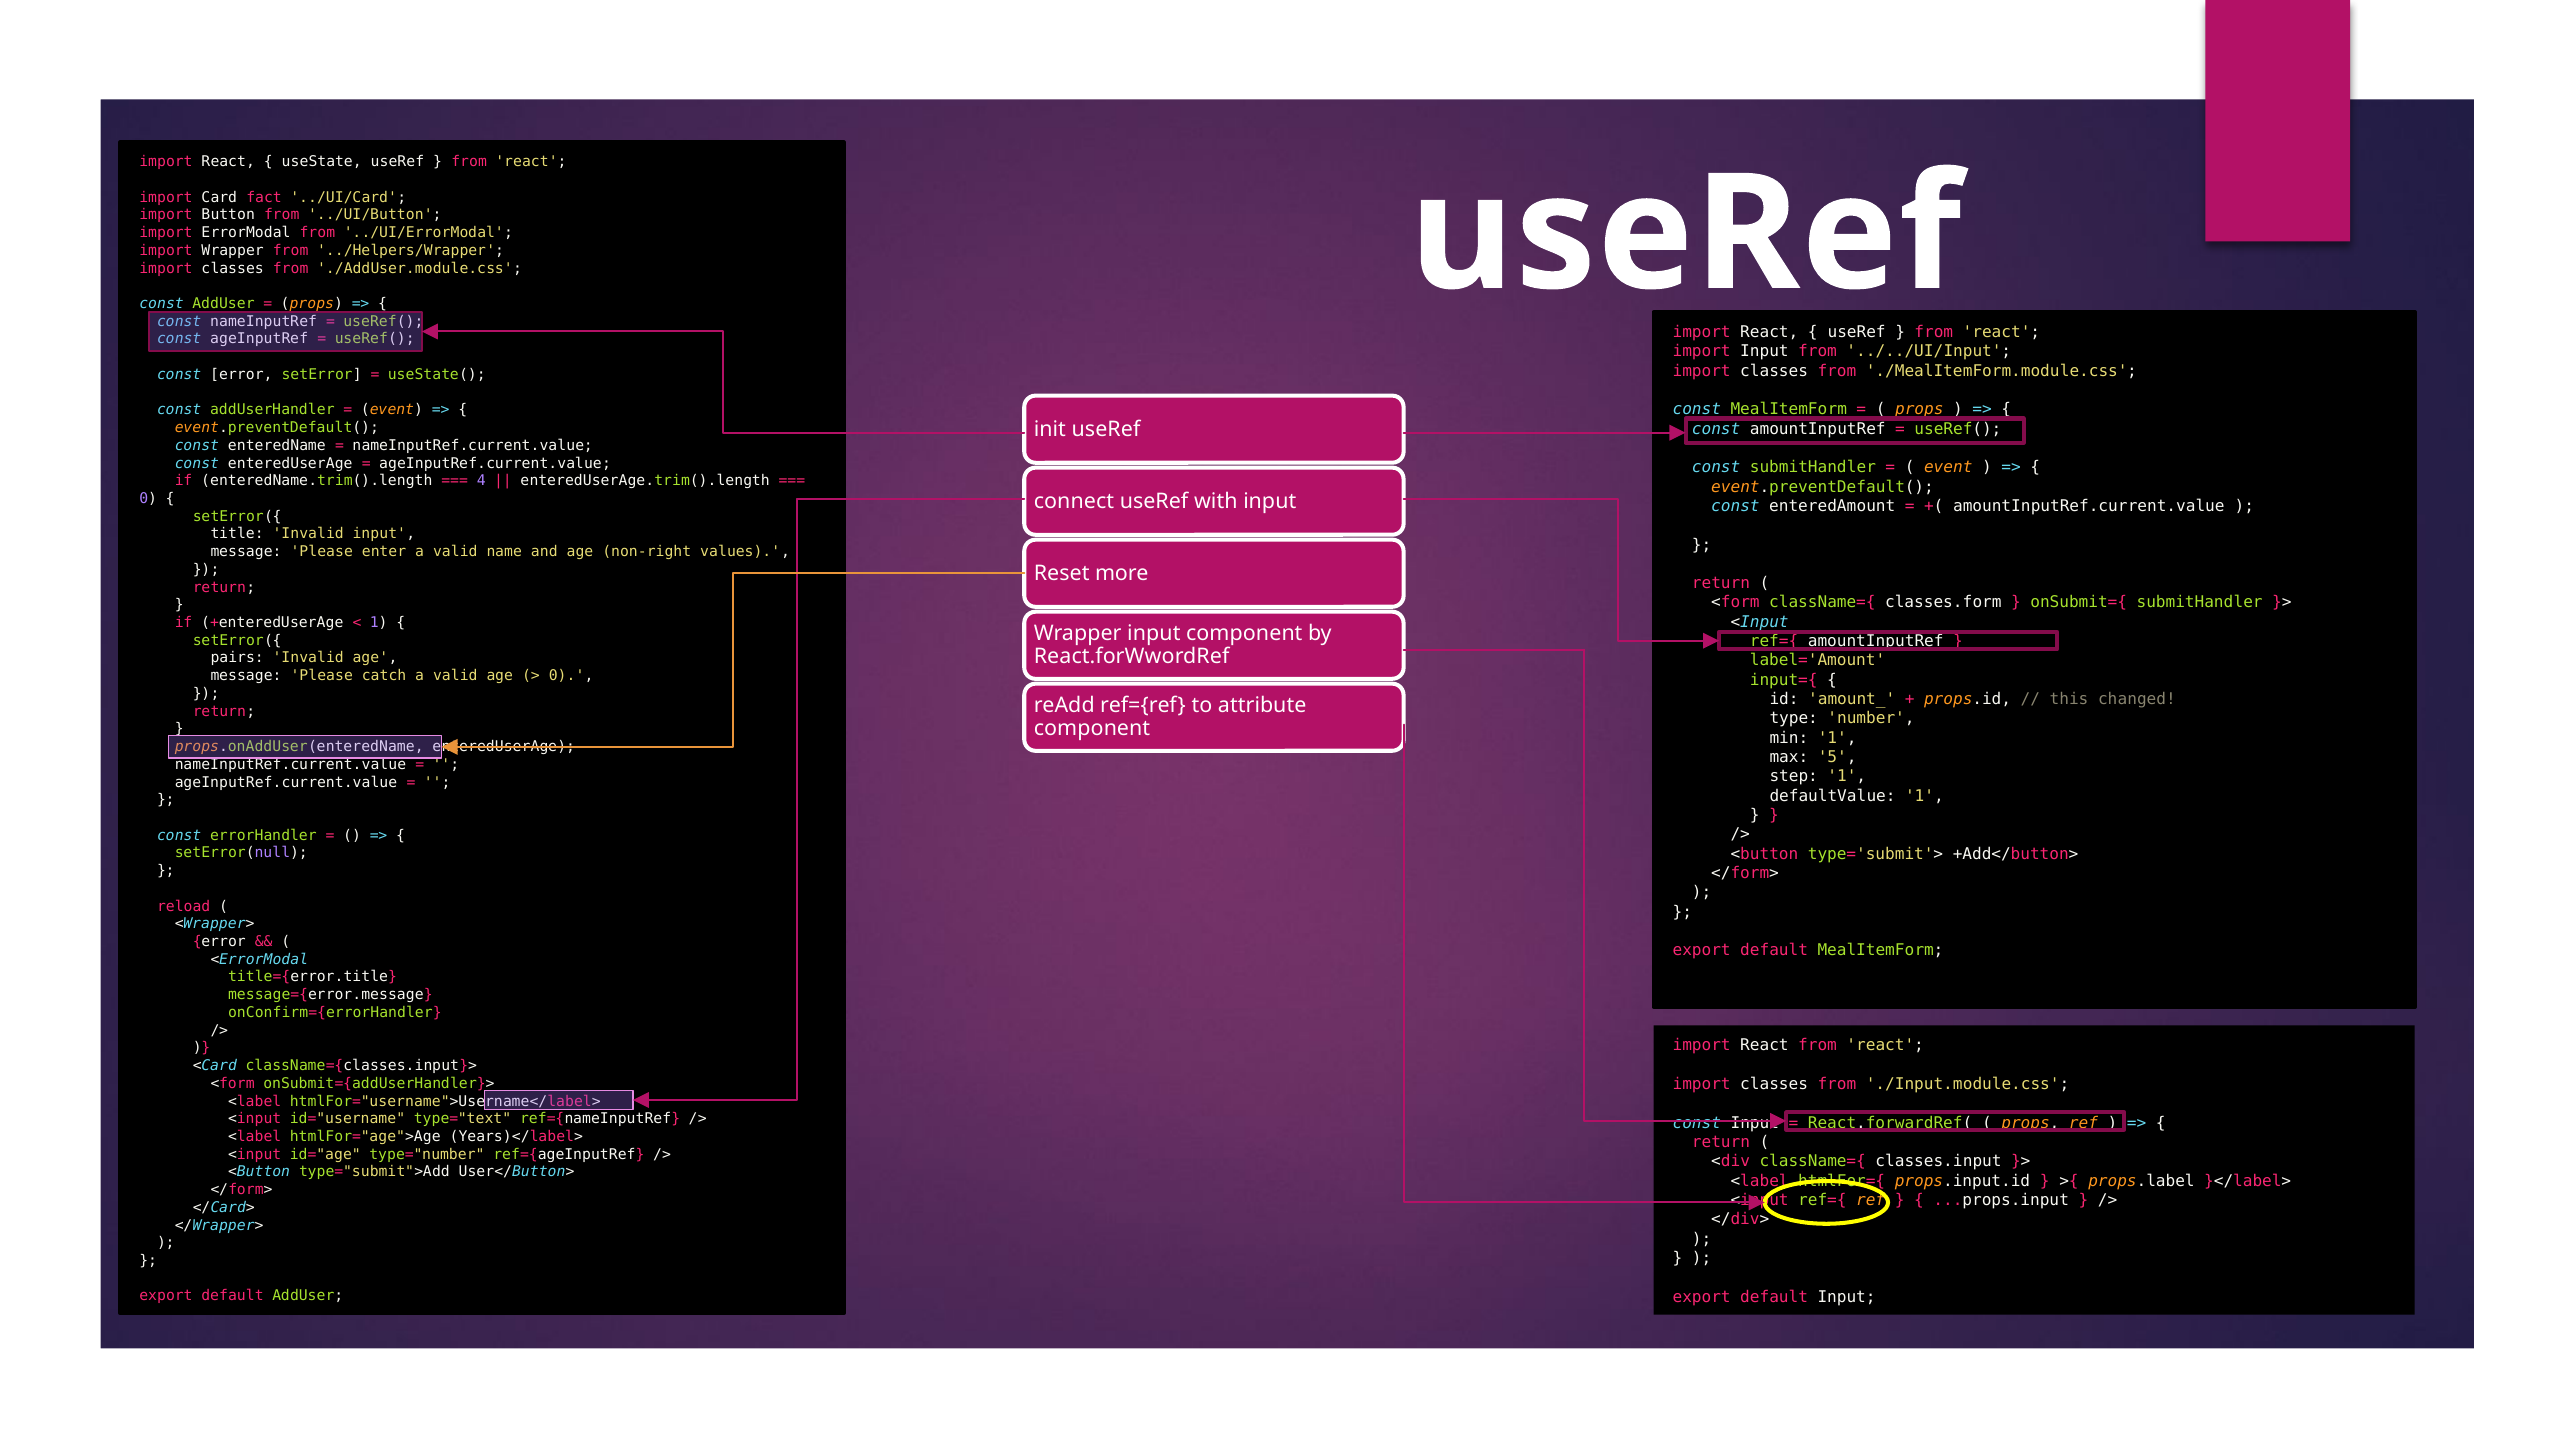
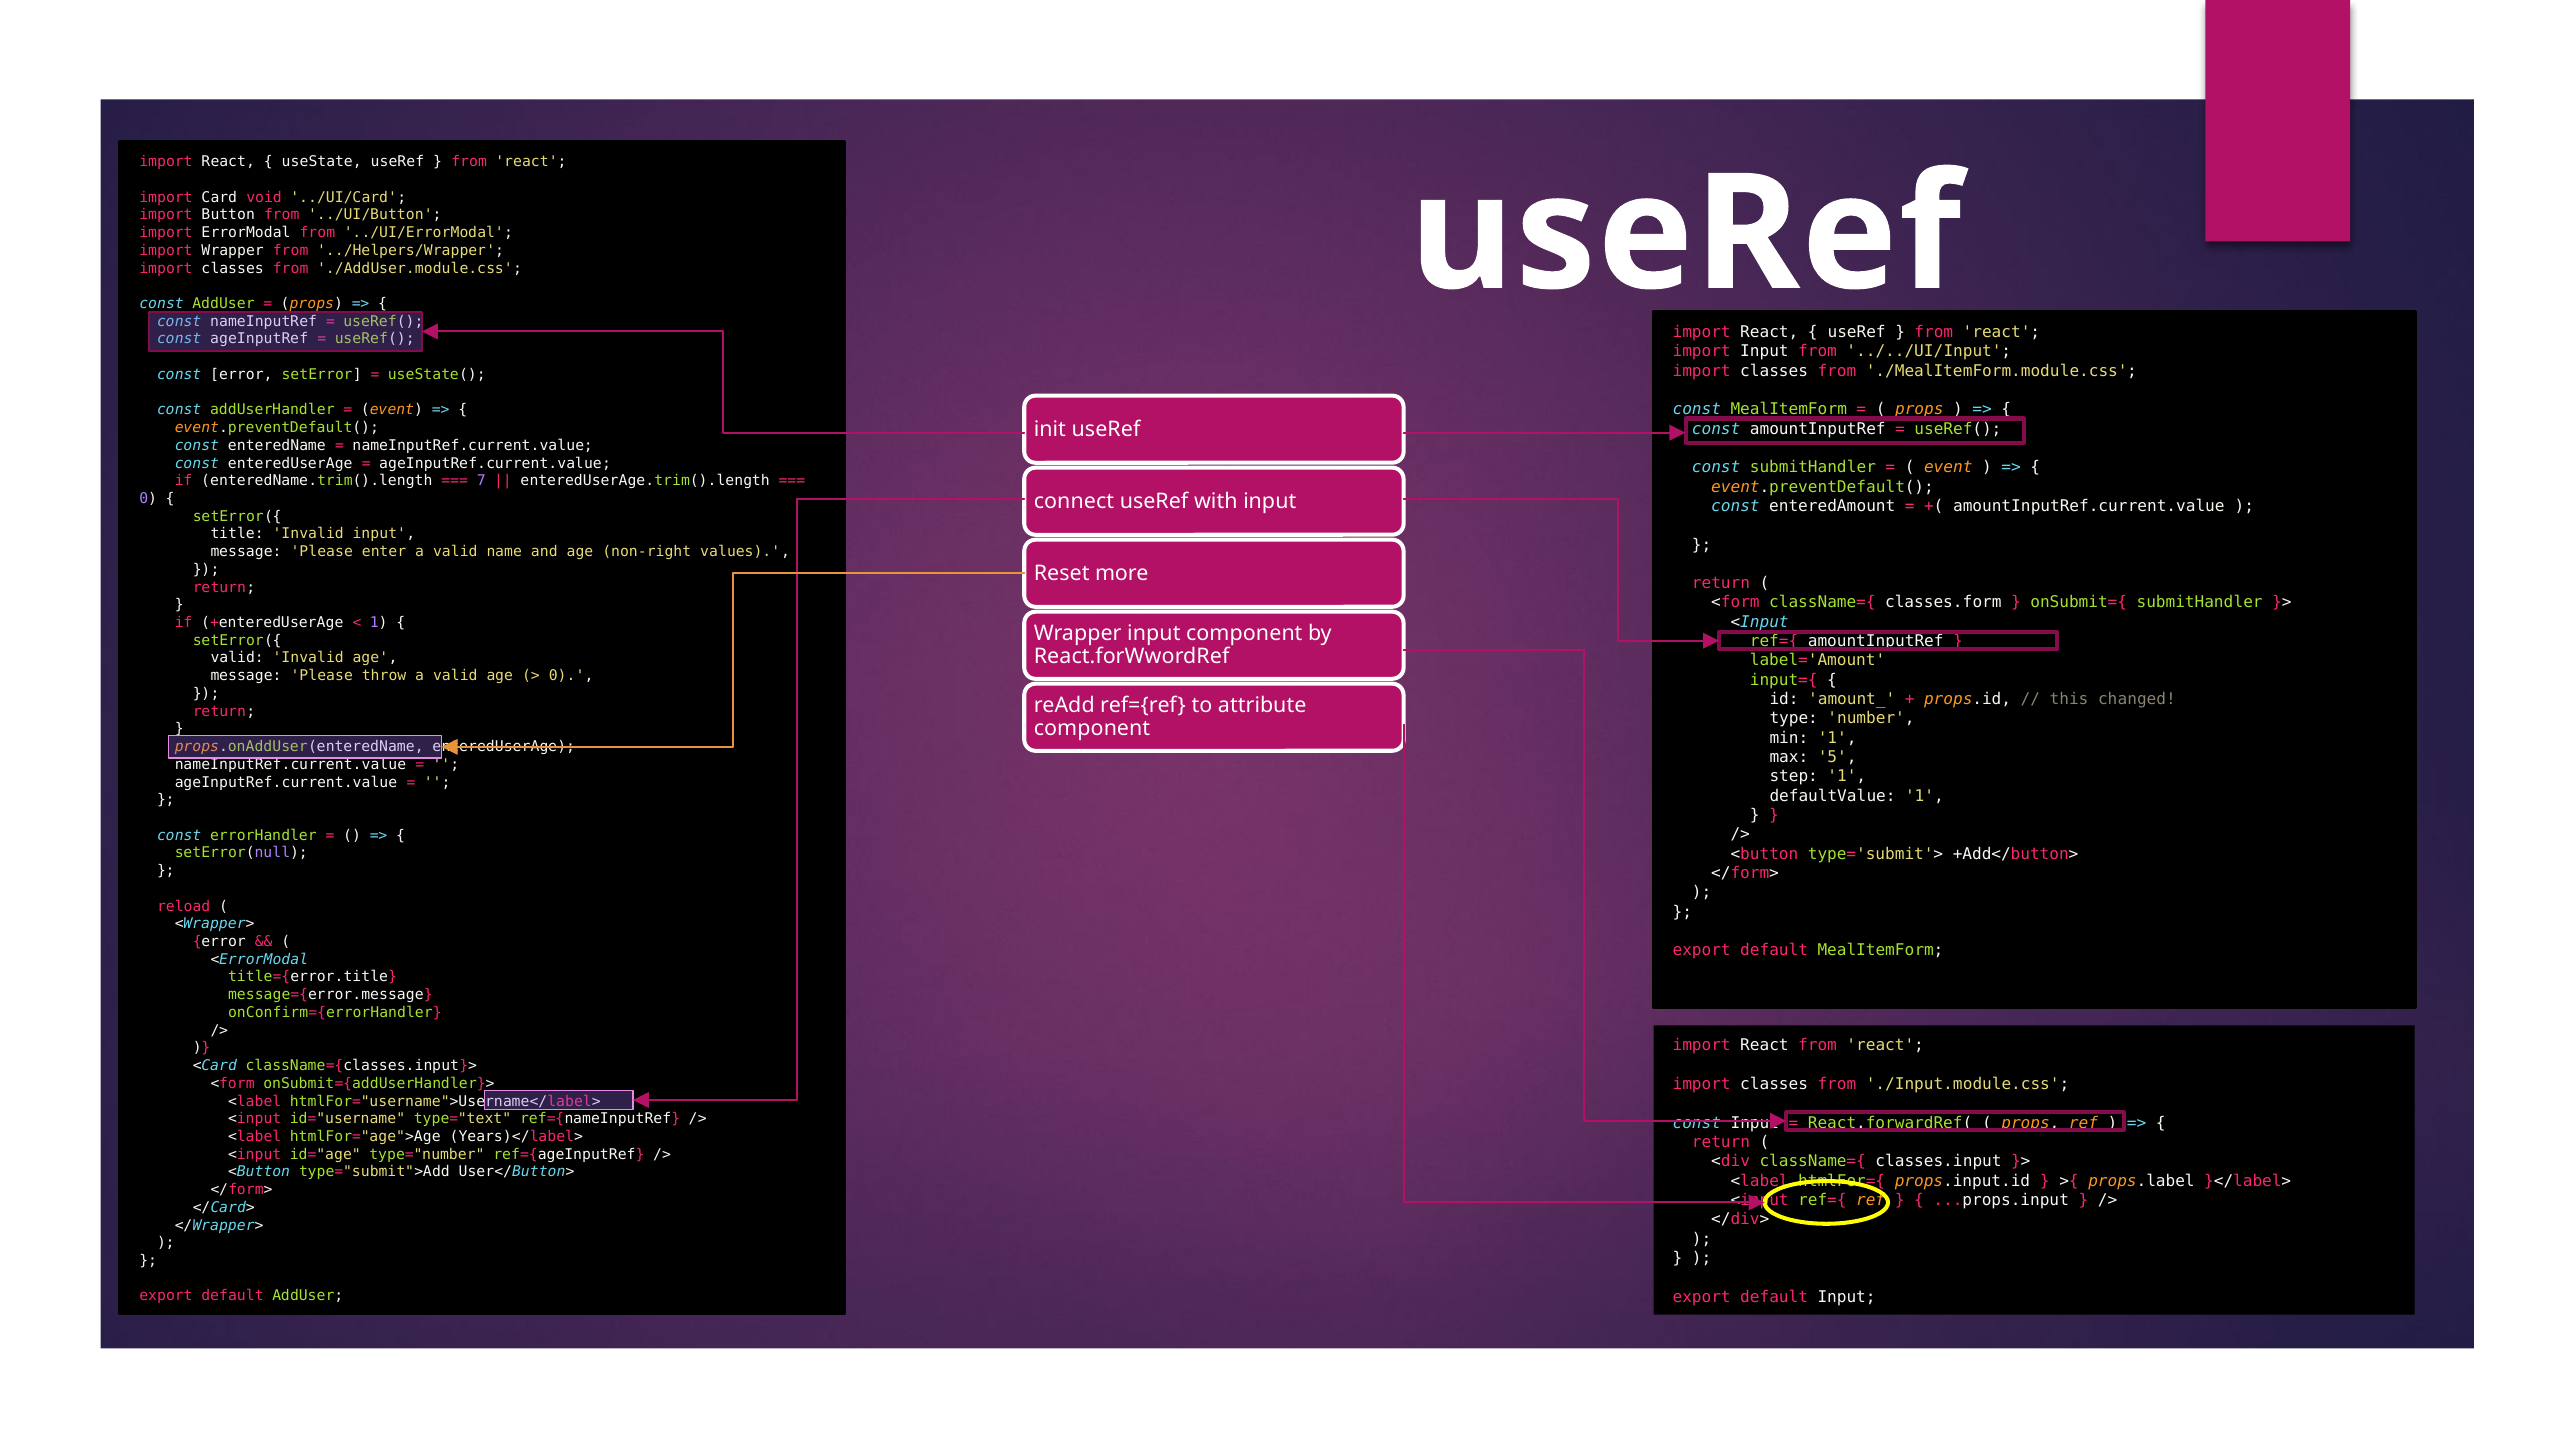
fact: fact -> void (264, 197)
4: 4 -> 7 (481, 481)
pairs: pairs -> valid (237, 658)
catch: catch -> throw (384, 676)
